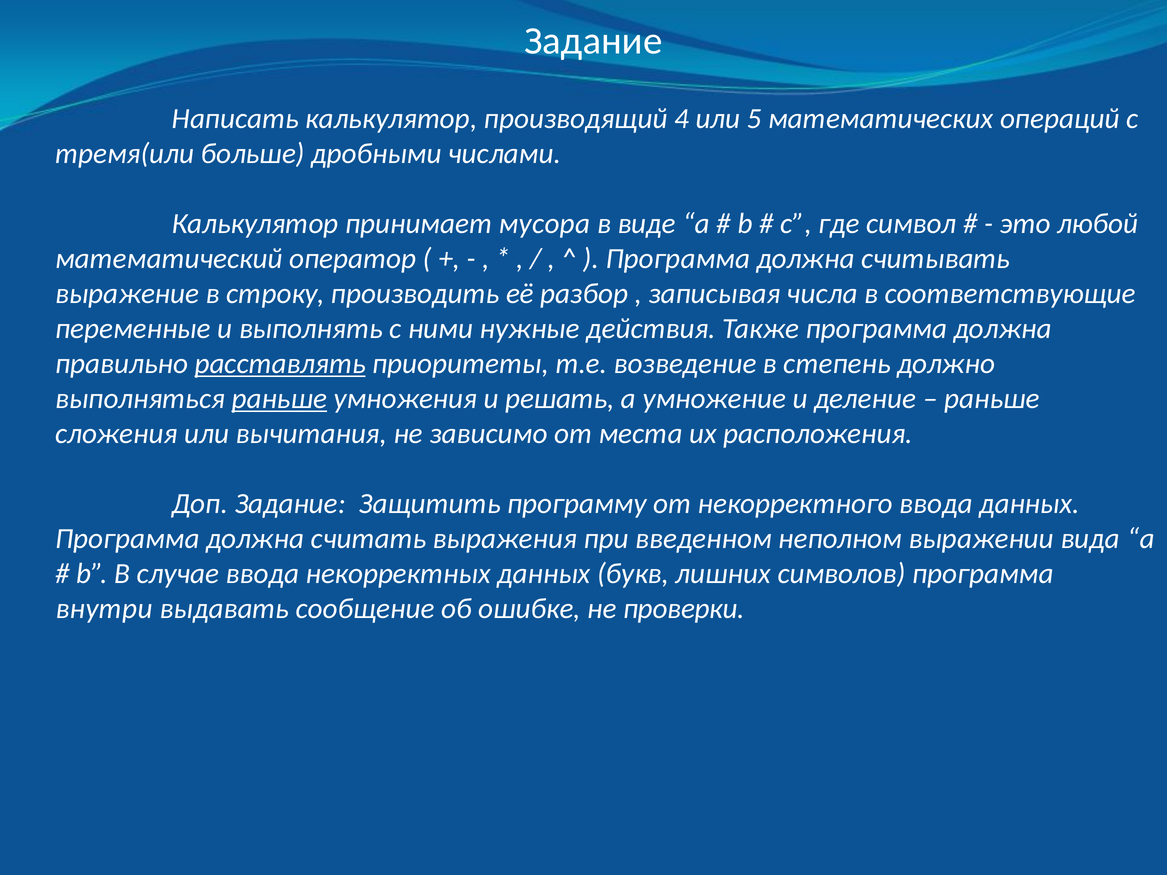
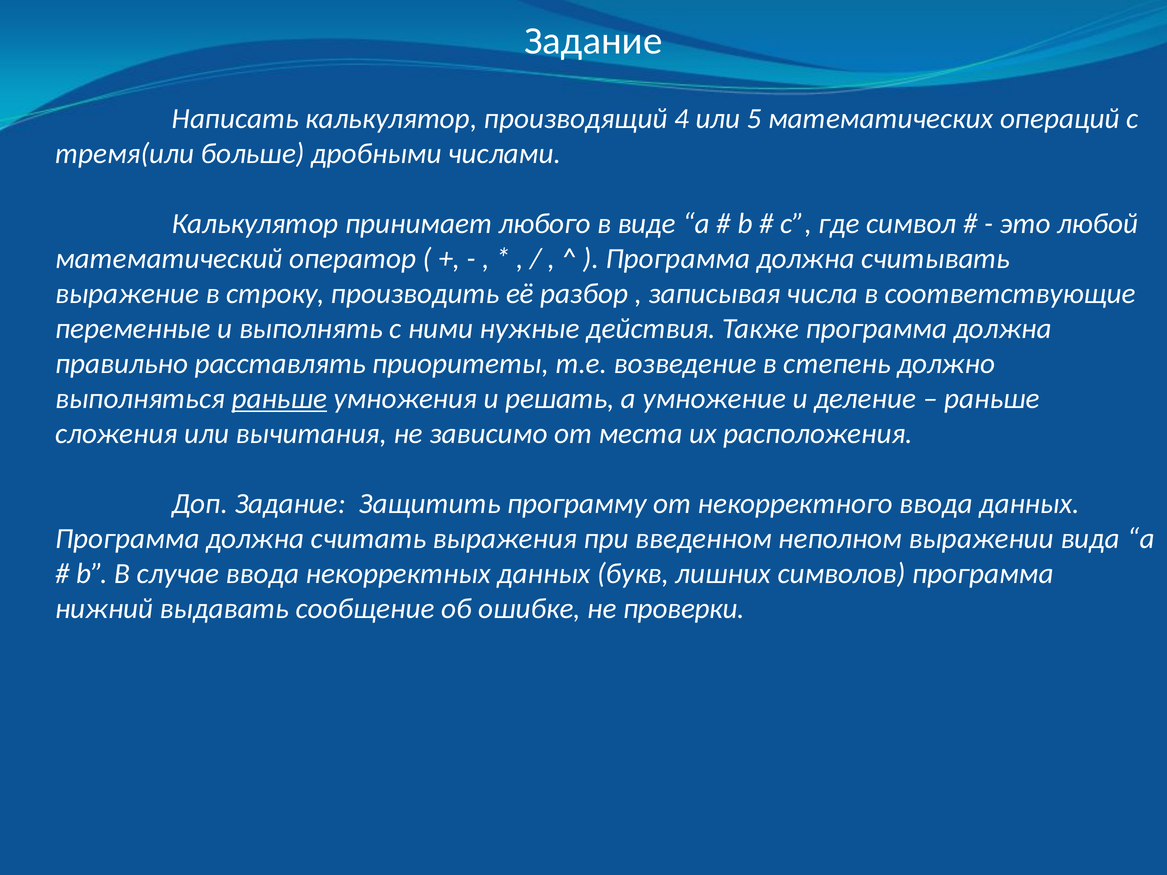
мусора: мусора -> любого (545, 224)
расставлять underline: present -> none (280, 364)
внутри: внутри -> нижний (104, 609)
